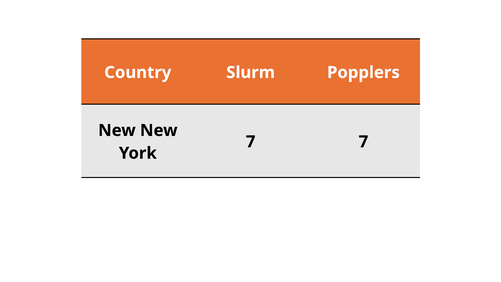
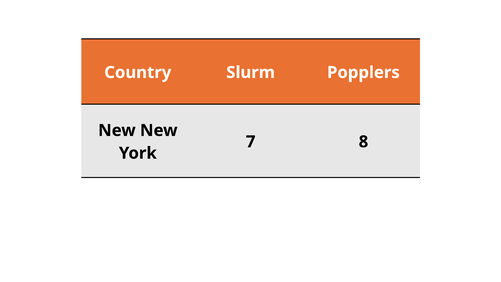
7 7: 7 -> 8 (363, 142)
